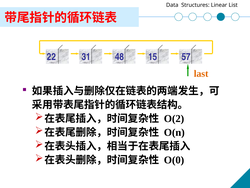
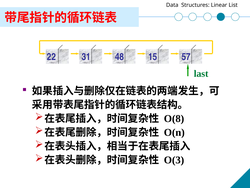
last colour: orange -> green (201, 73)
O(2: O(2 -> O(8 (174, 118)
O(0: O(0 -> O(3 (174, 160)
